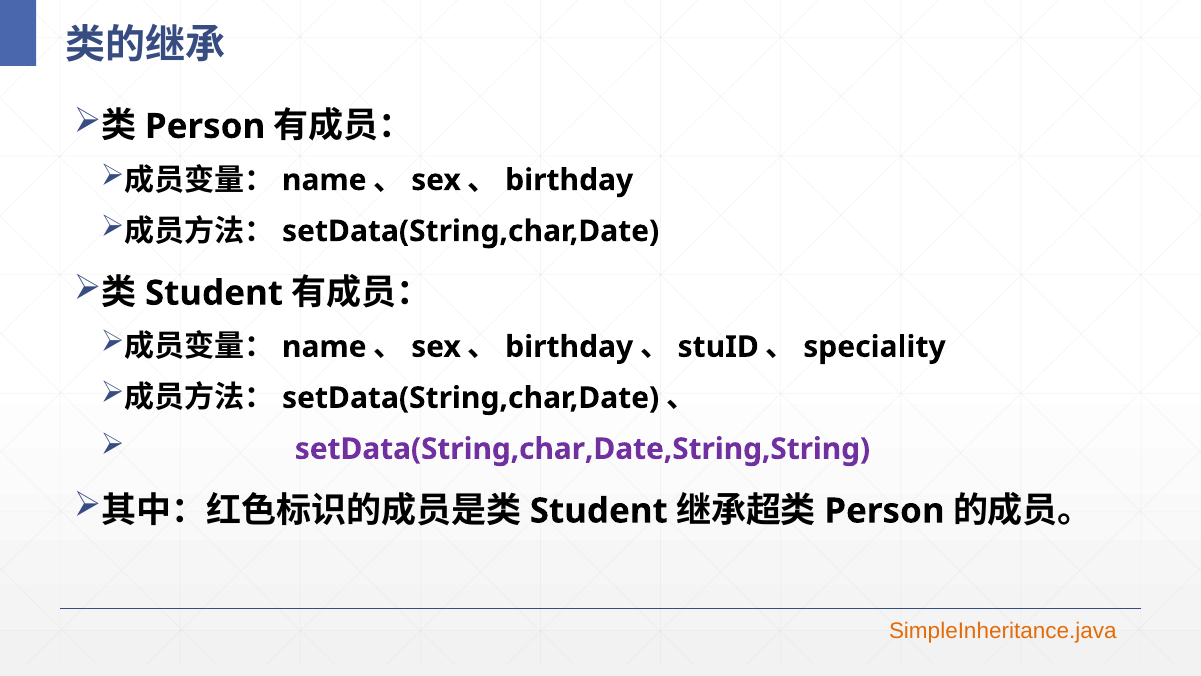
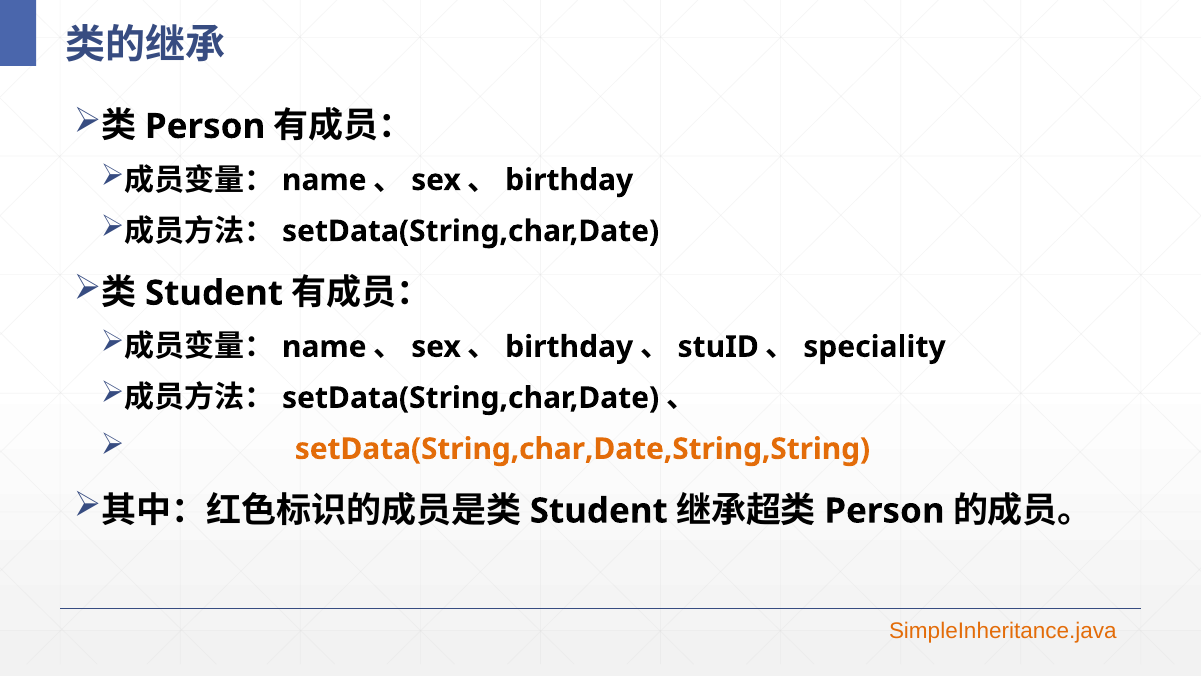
setData(String,char,Date,String,String colour: purple -> orange (582, 449)
